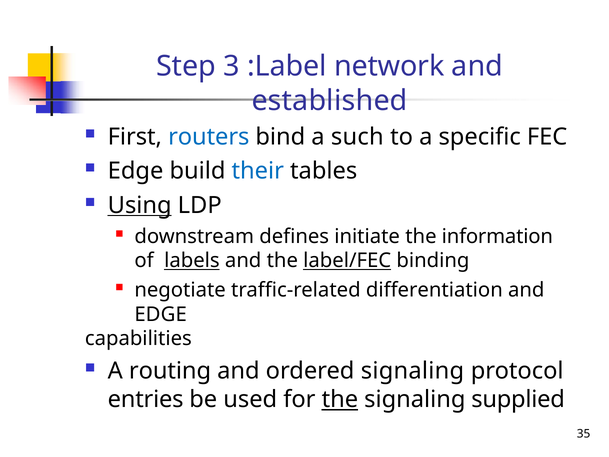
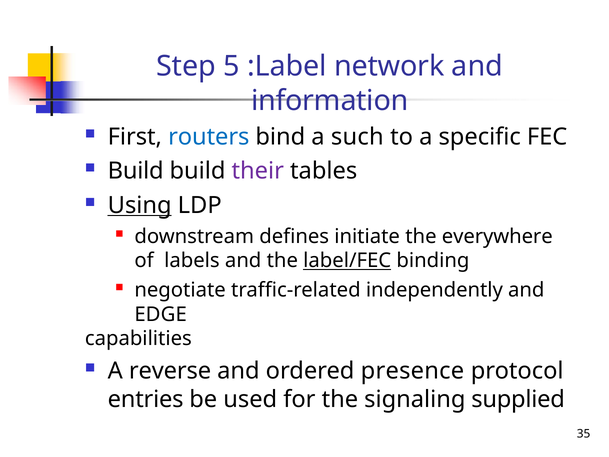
3: 3 -> 5 (231, 66)
established: established -> information (330, 101)
Edge: Edge -> Build (136, 171)
their colour: blue -> purple (258, 171)
information: information -> everywhere (497, 236)
labels underline: present -> none (192, 261)
differentiation: differentiation -> independently (434, 290)
routing: routing -> reverse (170, 371)
ordered signaling: signaling -> presence (412, 371)
the underline: present -> none (340, 399)
